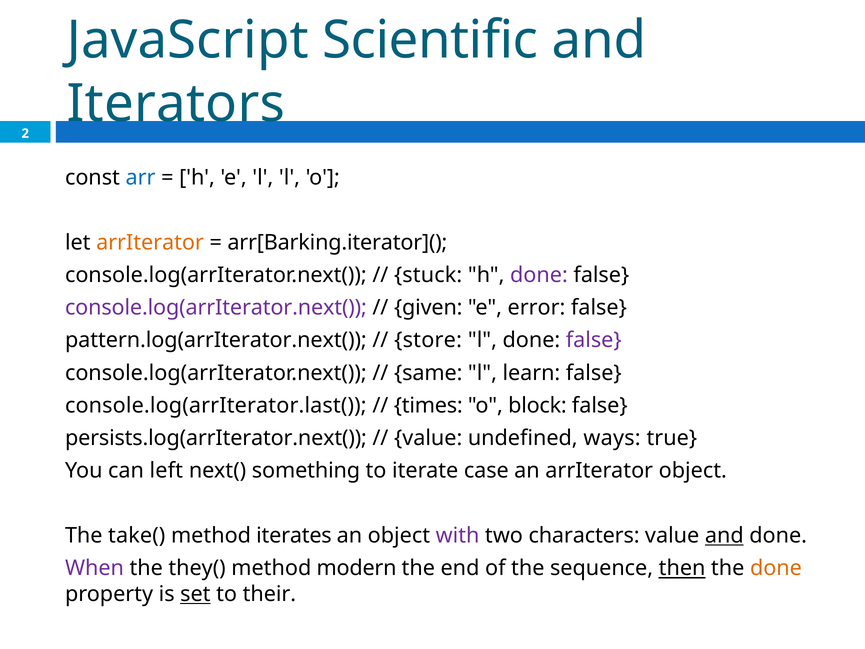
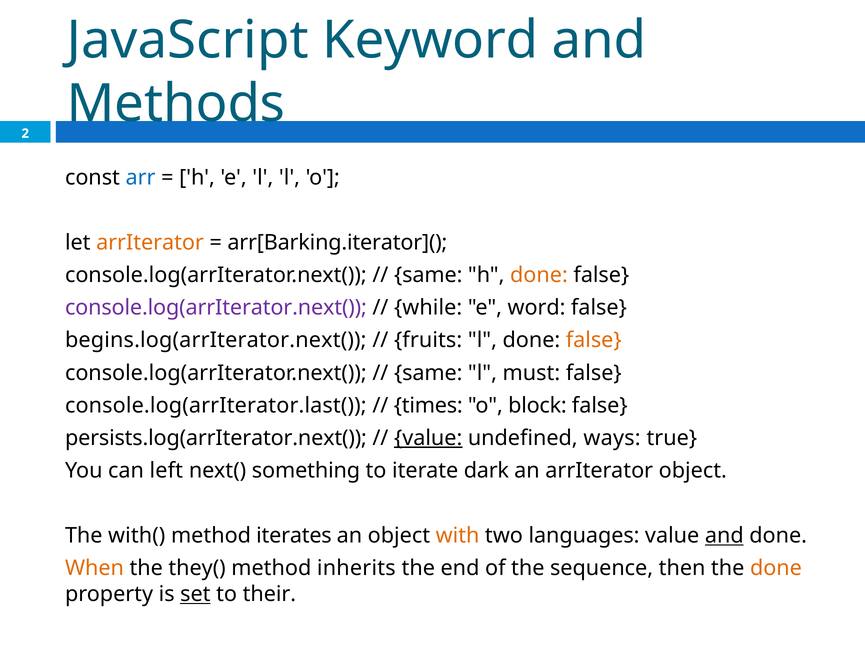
Scientific: Scientific -> Keyword (430, 40)
Iterators: Iterators -> Methods (176, 104)
stuck: stuck -> same (428, 275)
done colour: purple -> orange (539, 275)
given: given -> while (428, 308)
error: error -> word (537, 308)
pattern.log(arrIterator.next(: pattern.log(arrIterator.next( -> begins.log(arrIterator.next( (216, 340)
store: store -> fruits (428, 340)
false colour: purple -> orange (594, 340)
learn: learn -> must (531, 373)
value underline: none -> present (428, 438)
case: case -> dark (486, 470)
take(: take( -> with( (137, 536)
with colour: purple -> orange (458, 536)
characters: characters -> languages (584, 536)
When colour: purple -> orange (94, 568)
modern: modern -> inherits (356, 568)
then underline: present -> none (682, 568)
